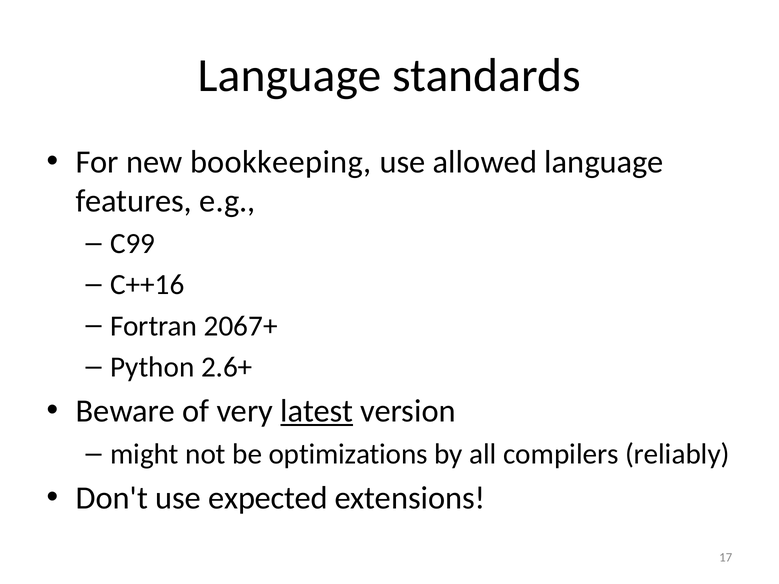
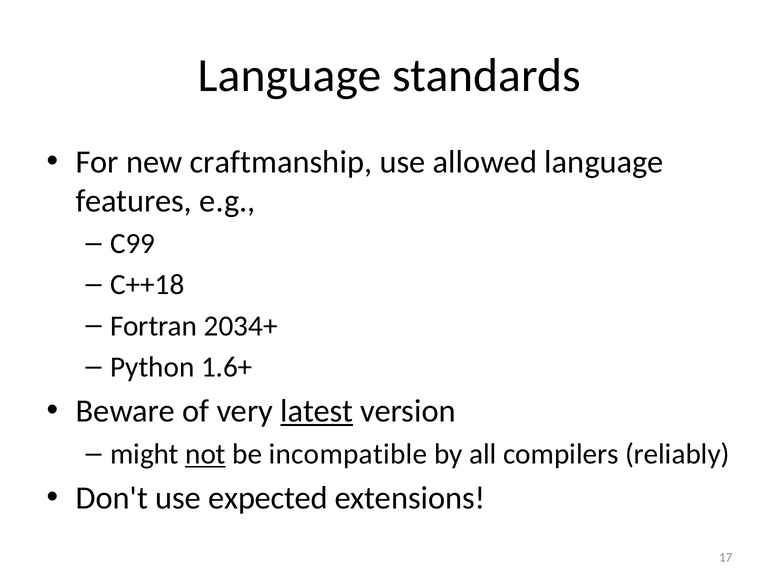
bookkeeping: bookkeeping -> craftmanship (281, 162)
C++16: C++16 -> C++18 (147, 285)
2067+: 2067+ -> 2034+ (241, 326)
2.6+: 2.6+ -> 1.6+ (227, 367)
not underline: none -> present (205, 454)
optimizations: optimizations -> incompatible (348, 454)
